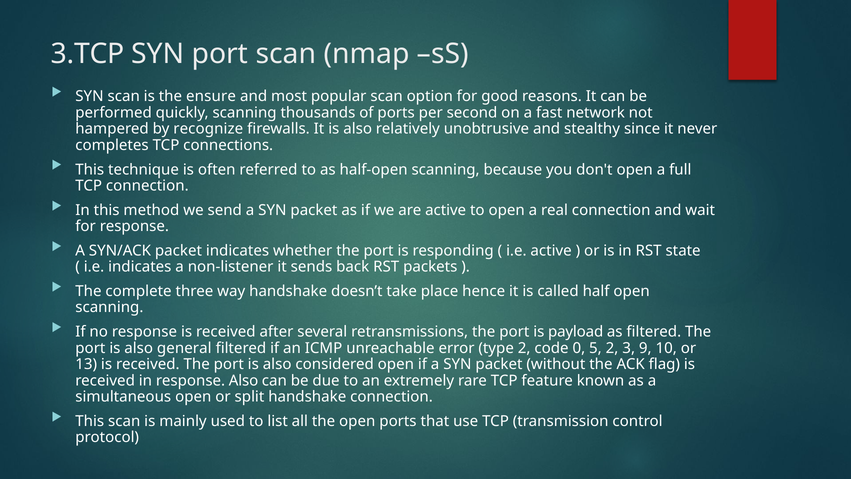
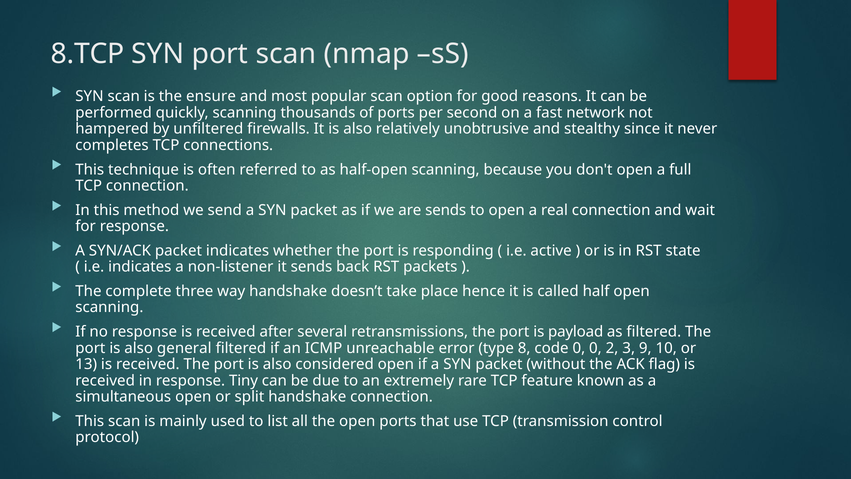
3.TCP: 3.TCP -> 8.TCP (88, 54)
recognize: recognize -> unfiltered (208, 129)
are active: active -> sends (446, 210)
type 2: 2 -> 8 (524, 348)
0 5: 5 -> 0 (595, 348)
response Also: Also -> Tiny (244, 380)
